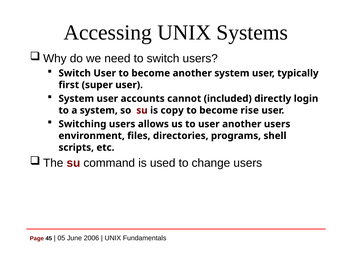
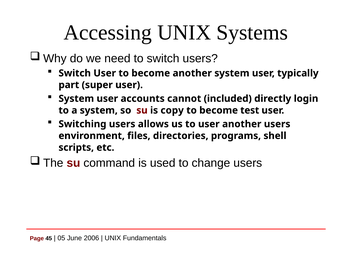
first: first -> part (69, 85)
rise: rise -> test (250, 110)
